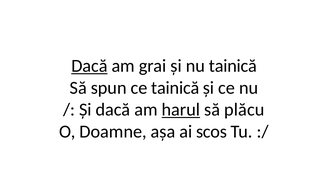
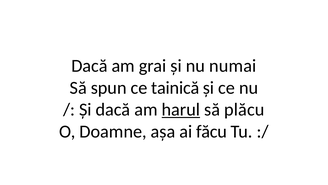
Dacă underline: present -> none (89, 66)
nu tainică: tainică -> numai (233, 66)
scos: scos -> făcu (212, 131)
